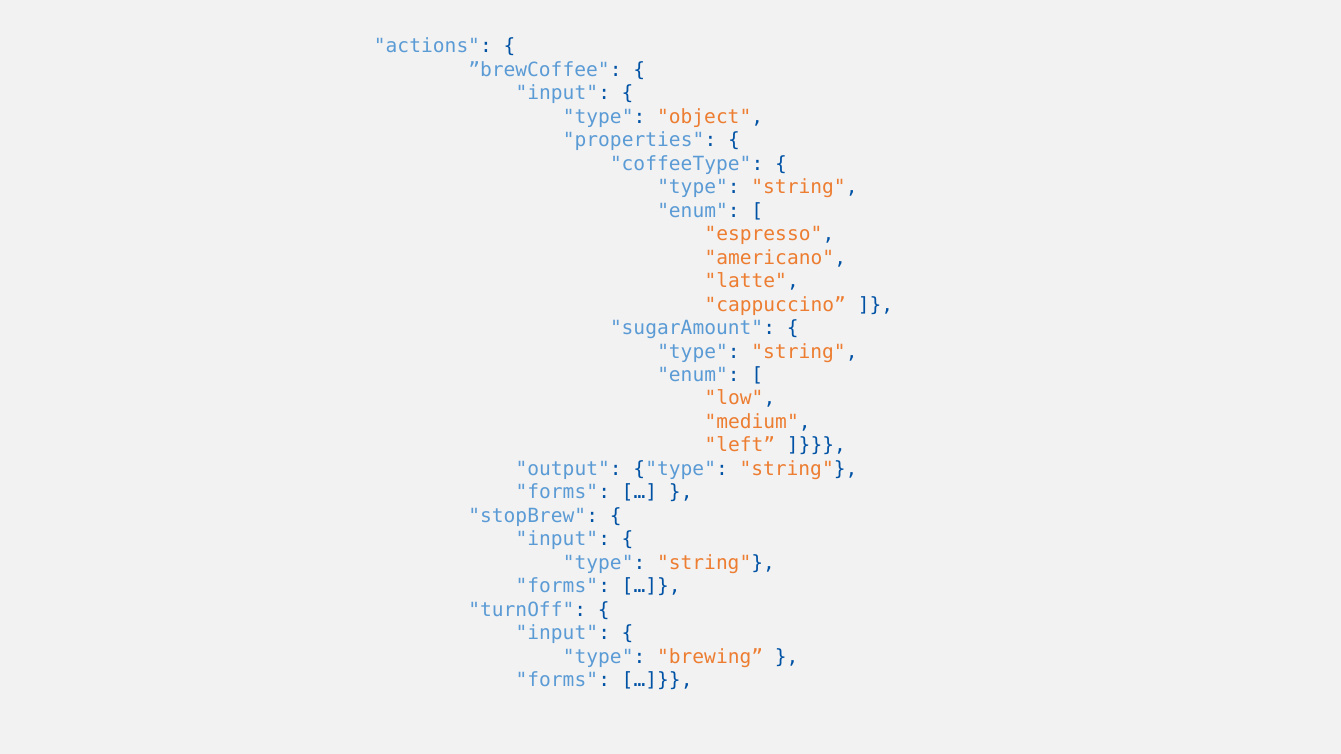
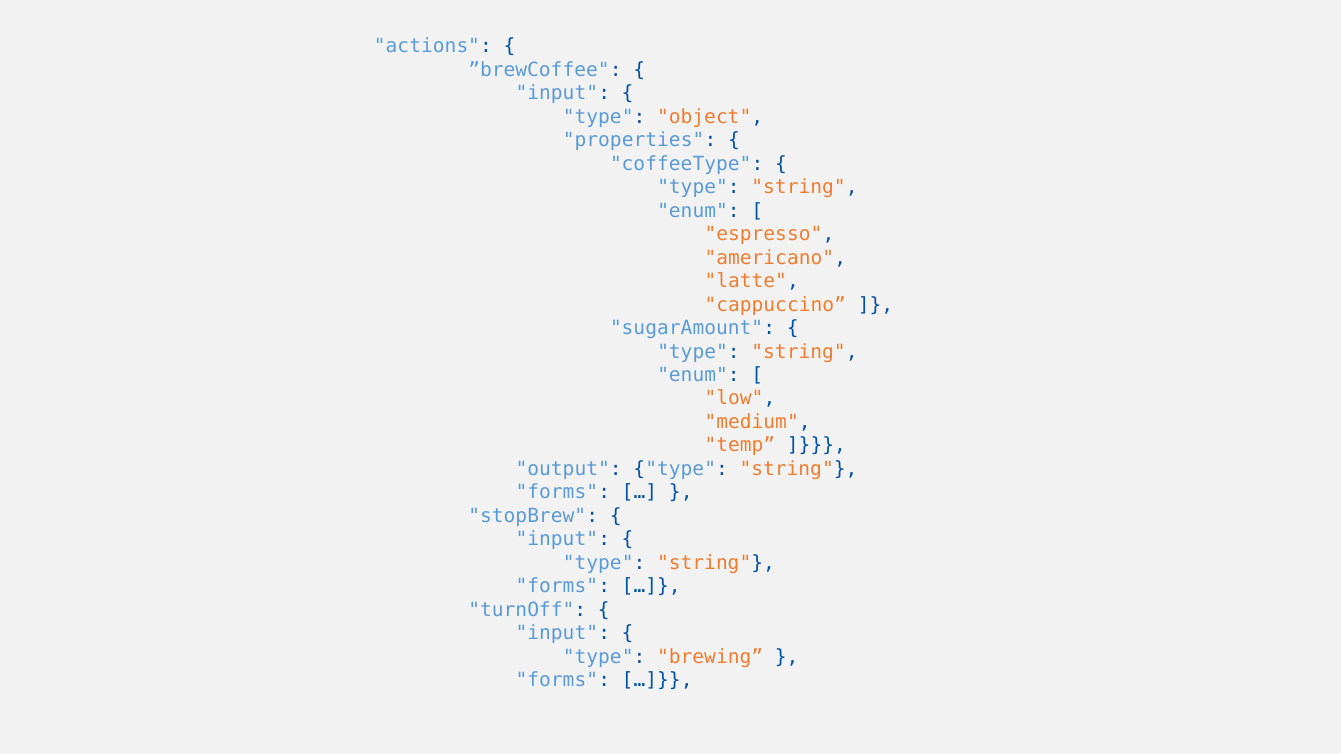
left: left -> temp (740, 446)
